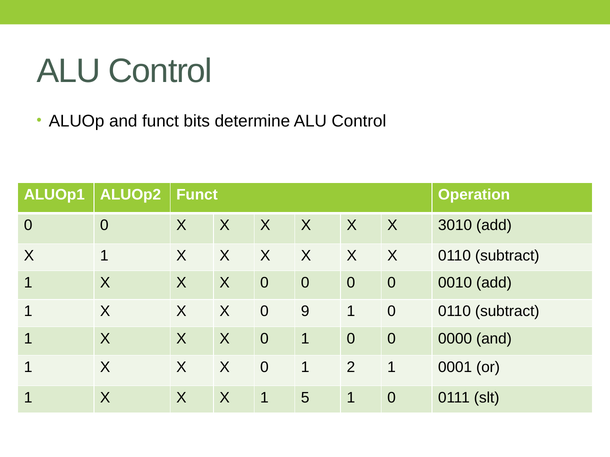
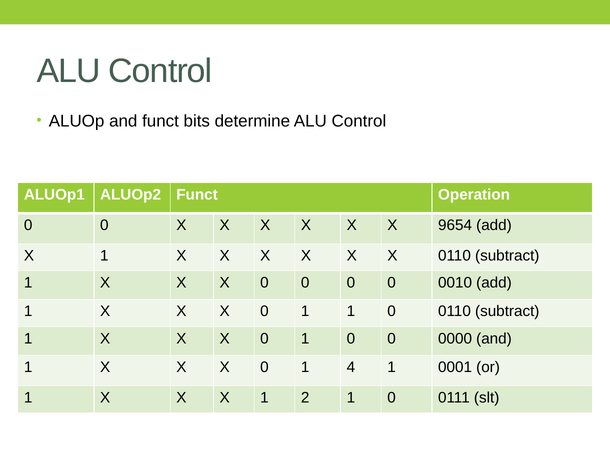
3010: 3010 -> 9654 (455, 225)
9: 9 -> 1 (305, 312)
2: 2 -> 4 (351, 368)
5: 5 -> 2 (305, 398)
